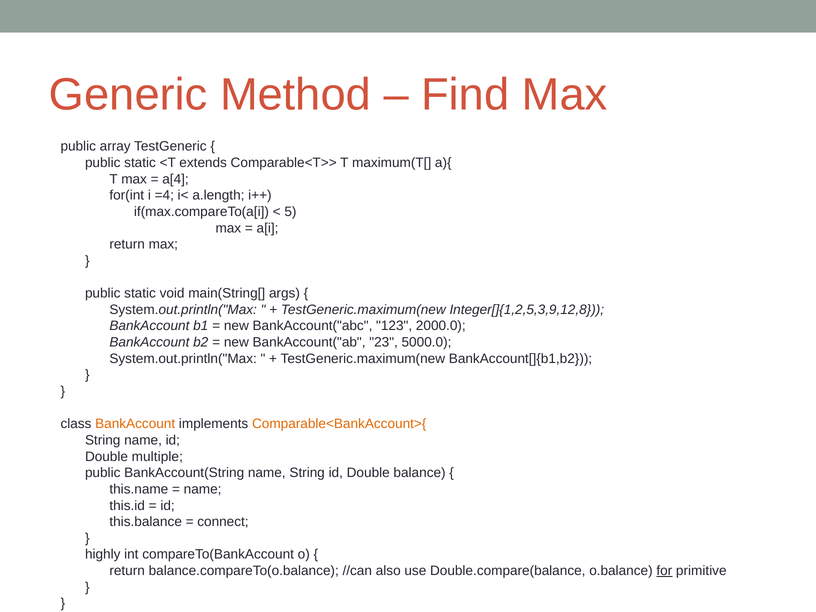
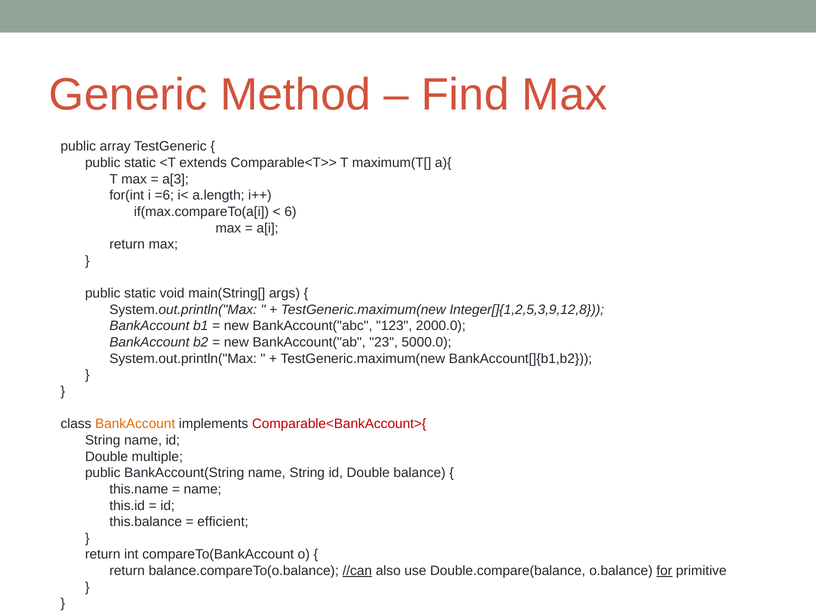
a[4: a[4 -> a[3 (176, 179)
=4: =4 -> =6 (164, 195)
5: 5 -> 6 (290, 212)
Comparable<BankAccount>{ colour: orange -> red (339, 424)
connect: connect -> efficient (223, 522)
highly: highly -> return (103, 554)
//can underline: none -> present (357, 571)
